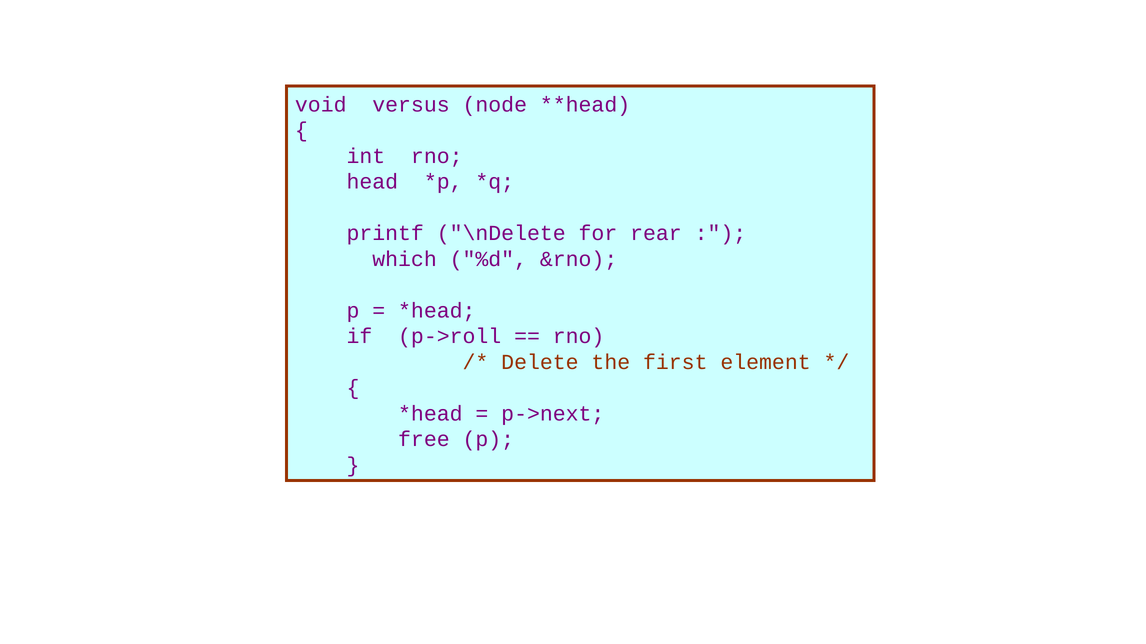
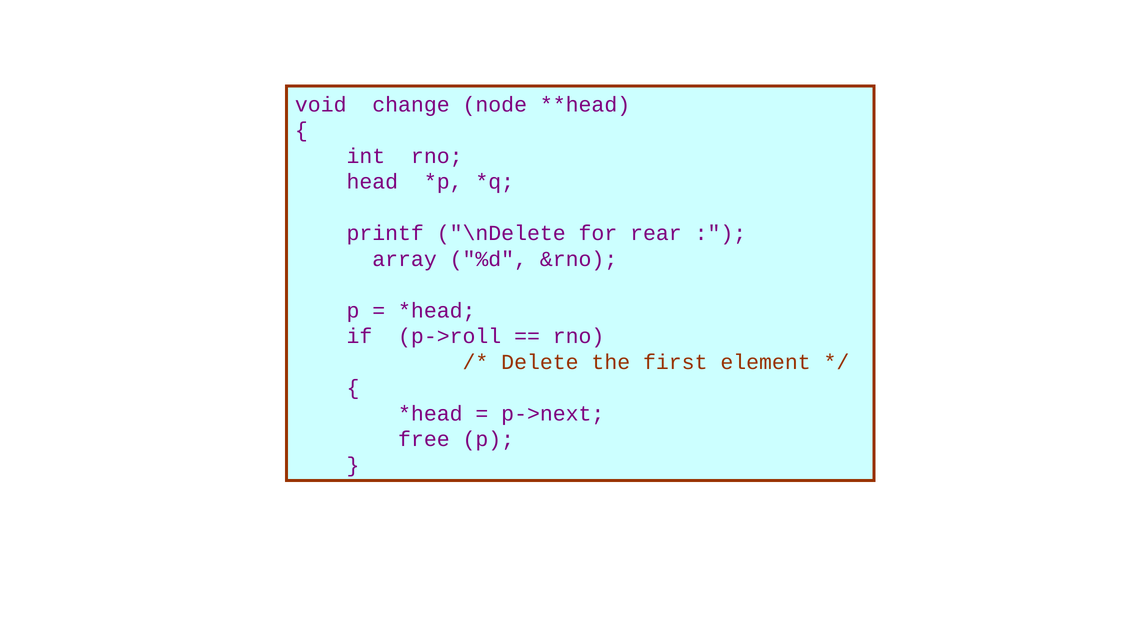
versus: versus -> change (411, 105)
which: which -> array (405, 259)
